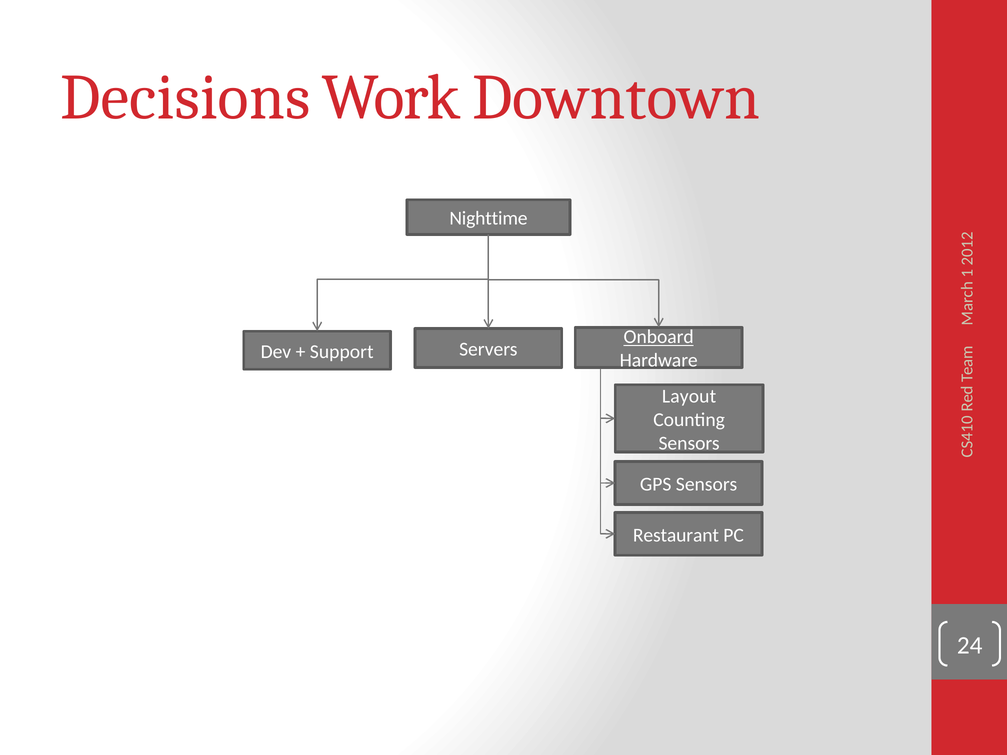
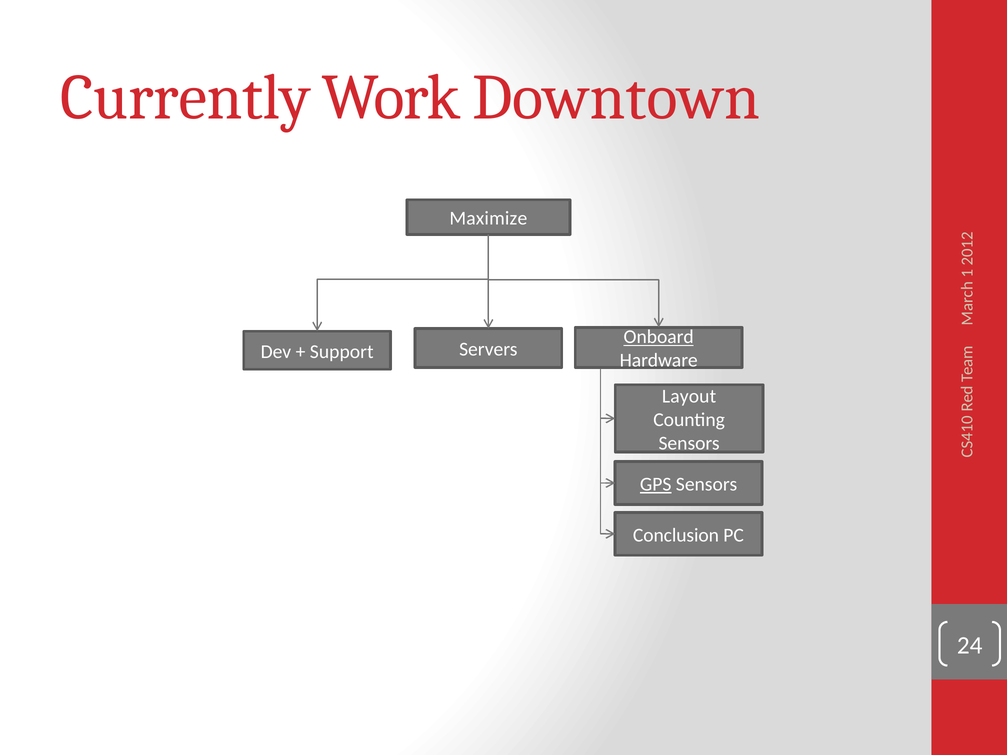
Decisions: Decisions -> Currently (186, 98)
Nighttime: Nighttime -> Maximize (488, 219)
GPS underline: none -> present (656, 484)
Restaurant: Restaurant -> Conclusion (676, 535)
